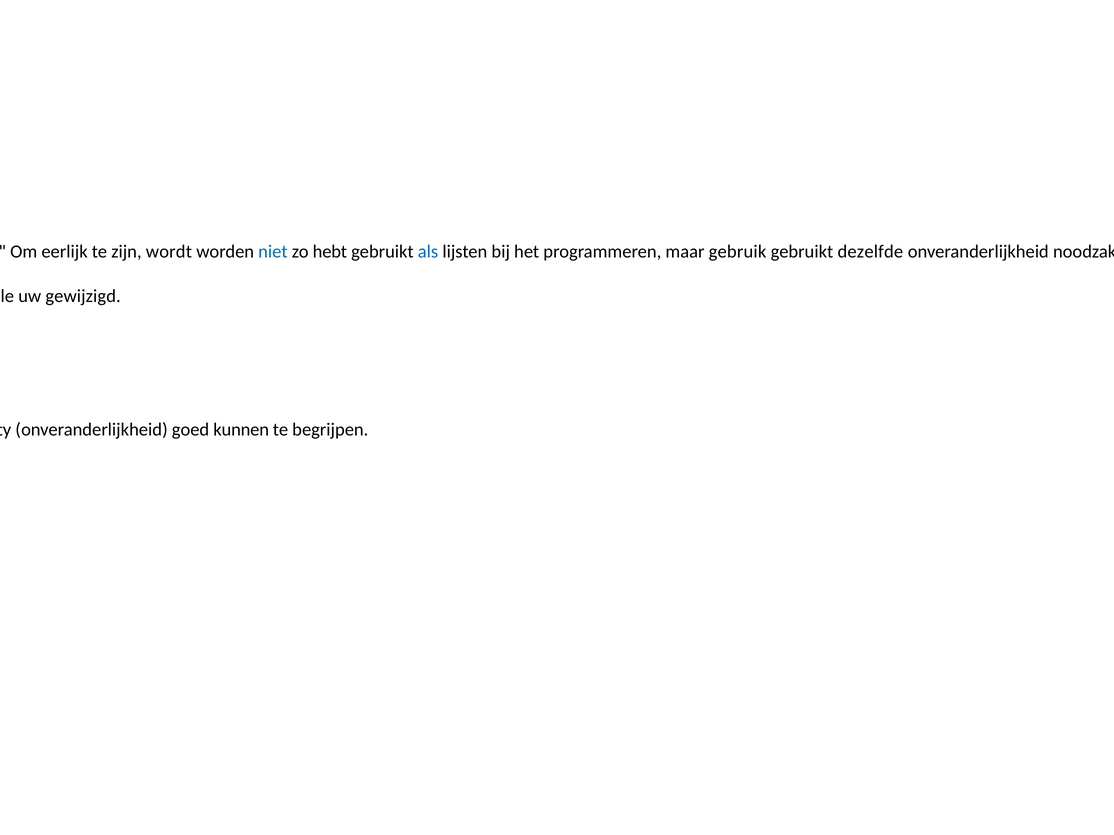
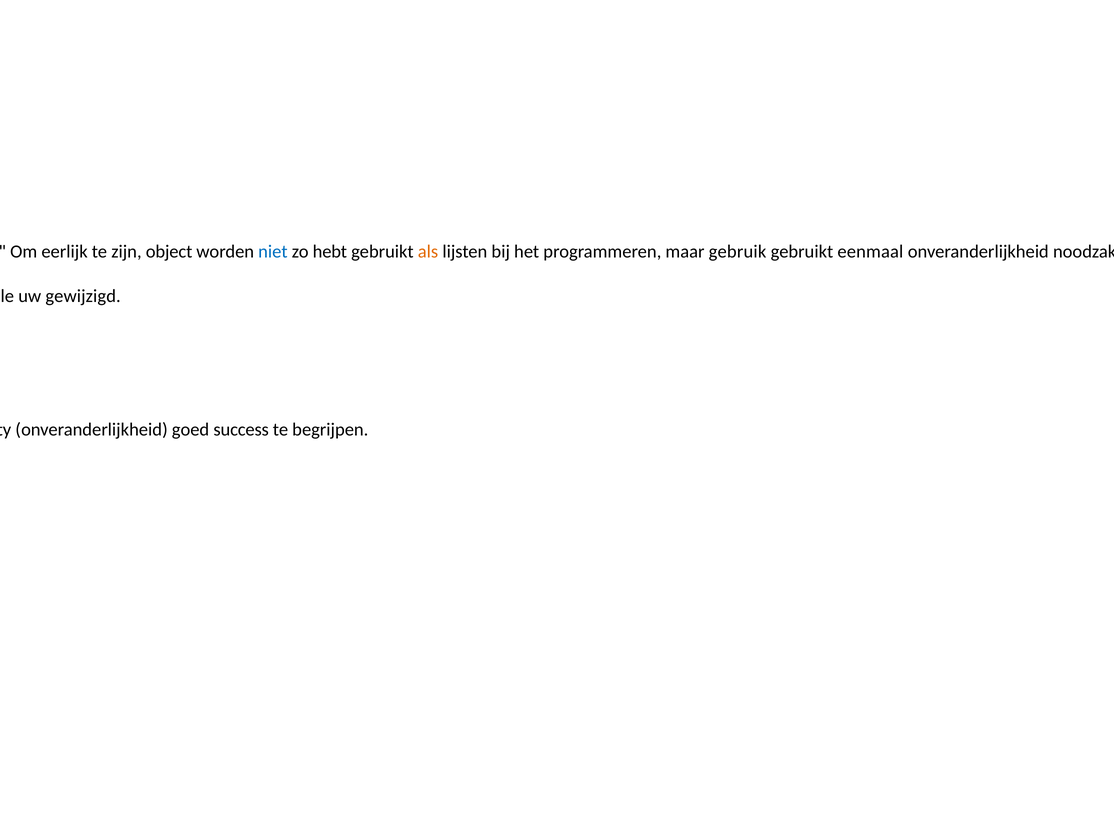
zijn wordt: wordt -> object (169, 252)
als colour: blue -> orange (428, 252)
dezelfde: dezelfde -> eenmaal (870, 252)
goed kunnen: kunnen -> success (241, 430)
